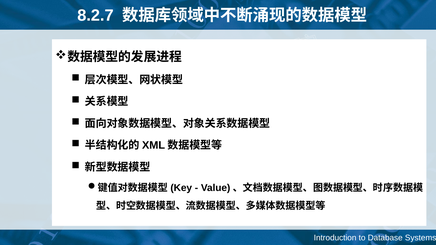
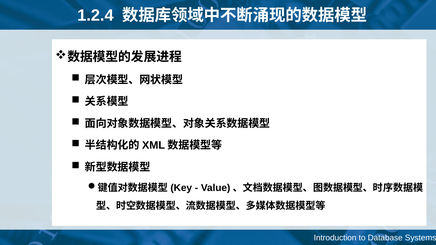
8.2.7: 8.2.7 -> 1.2.4 (95, 15)
